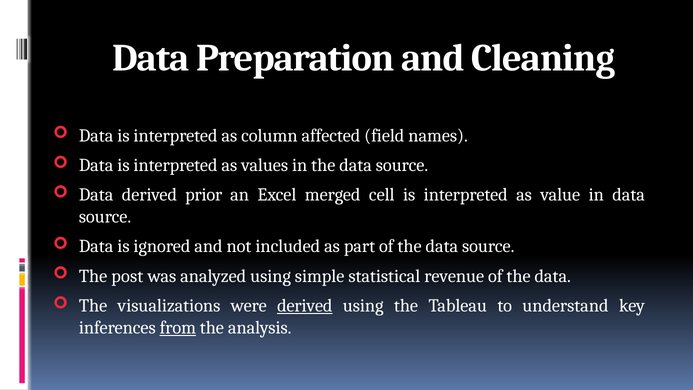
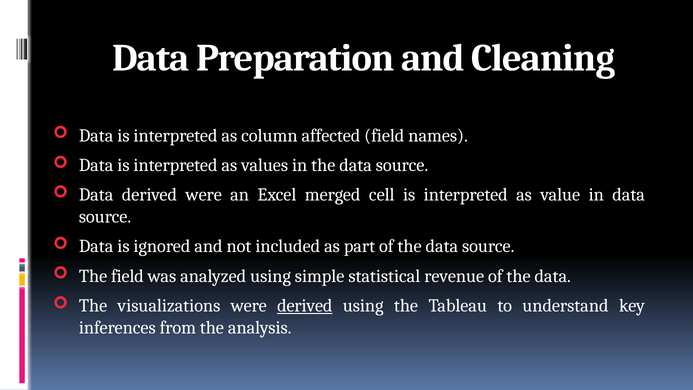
derived prior: prior -> were (204, 195)
The post: post -> field (127, 276)
from underline: present -> none (178, 328)
